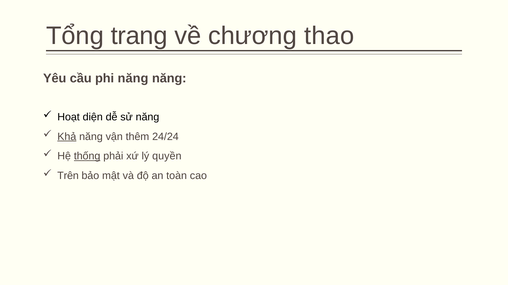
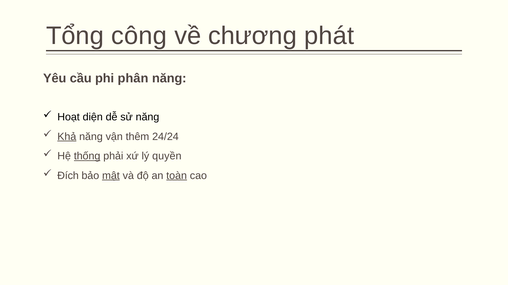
trang: trang -> công (139, 36)
thao: thao -> phát (329, 36)
phi năng: năng -> phân (133, 78)
Trên: Trên -> Đích (68, 176)
mật underline: none -> present (111, 176)
toàn underline: none -> present (177, 176)
